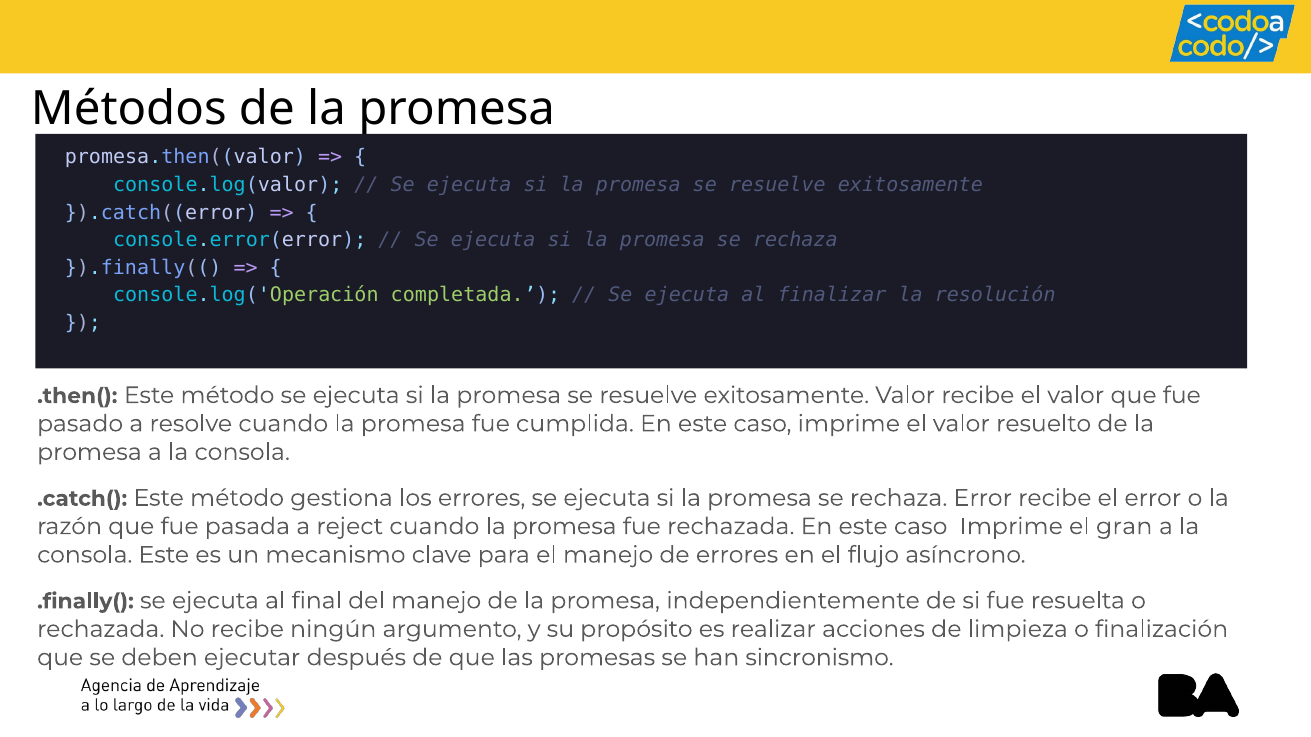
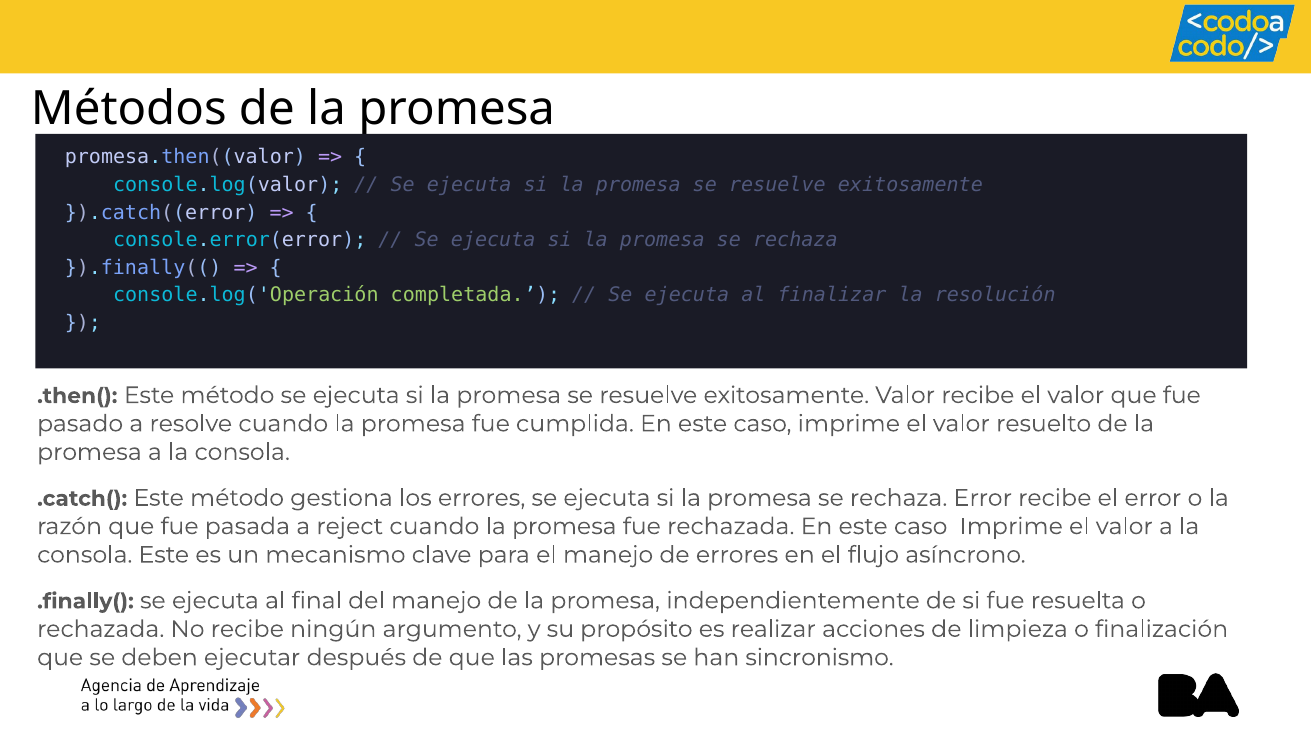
gran: gran -> valor (1124, 527)
